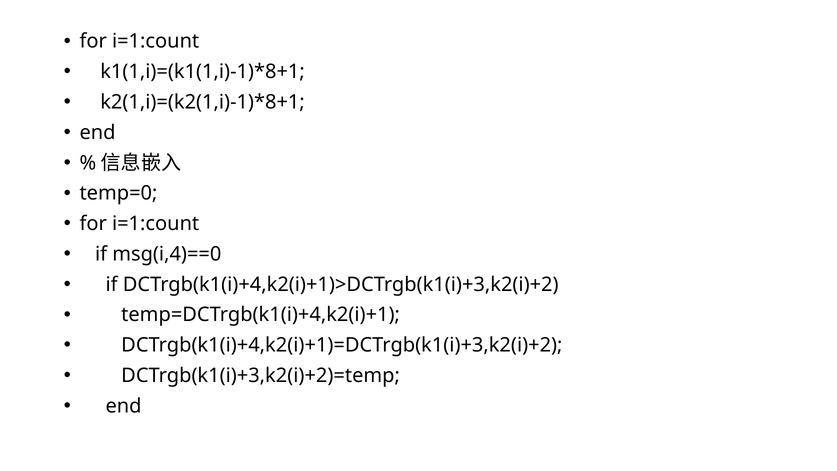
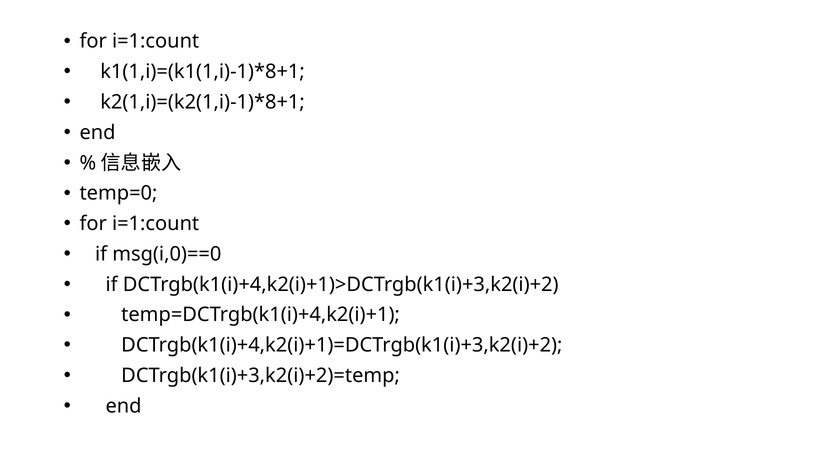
msg(i,4)==0: msg(i,4)==0 -> msg(i,0)==0 (167, 254)
